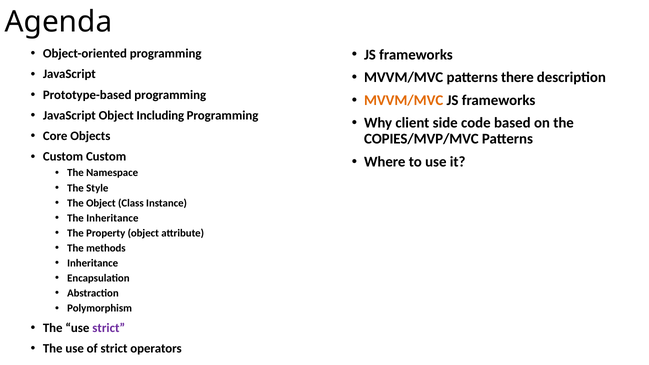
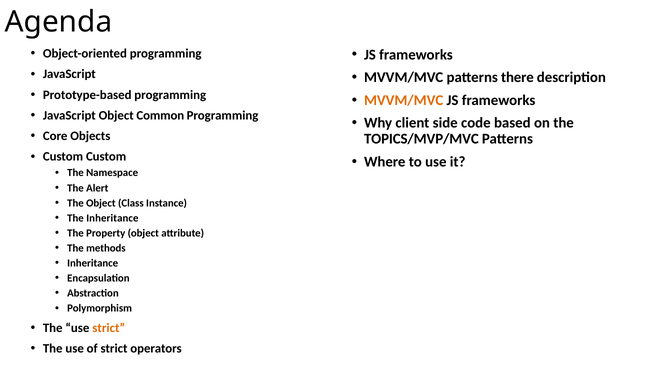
Including: Including -> Common (160, 115)
COPIES/MVP/MVC: COPIES/MVP/MVC -> TOPICS/MVP/MVC (421, 139)
Style: Style -> Alert (97, 188)
strict colour: purple -> orange (109, 328)
